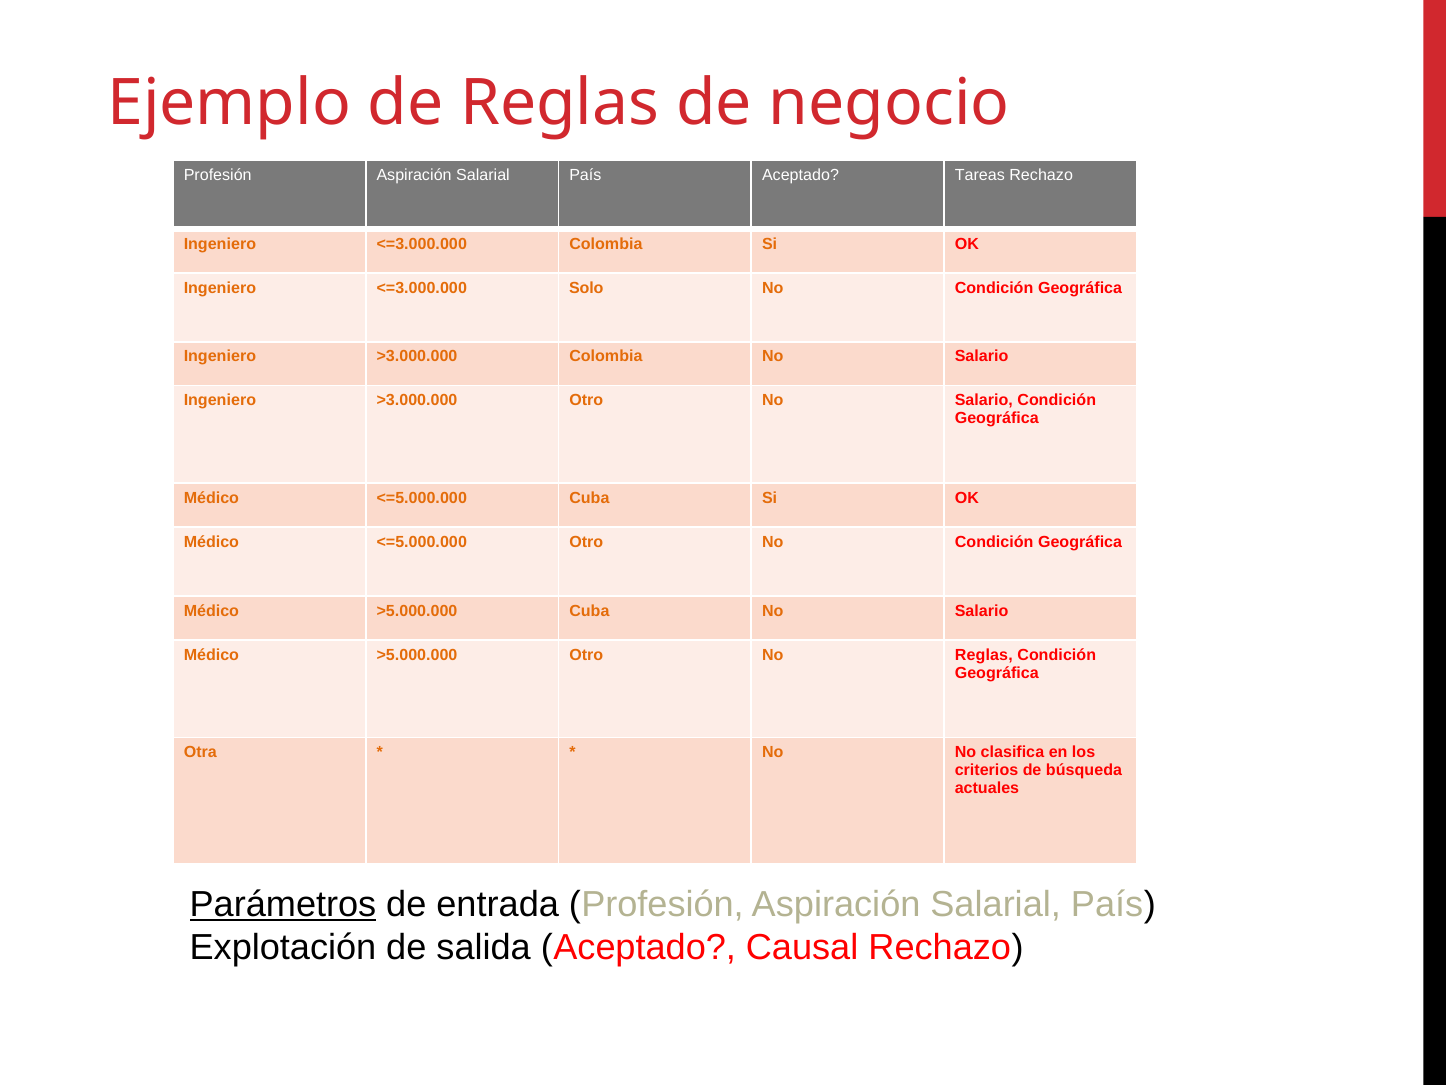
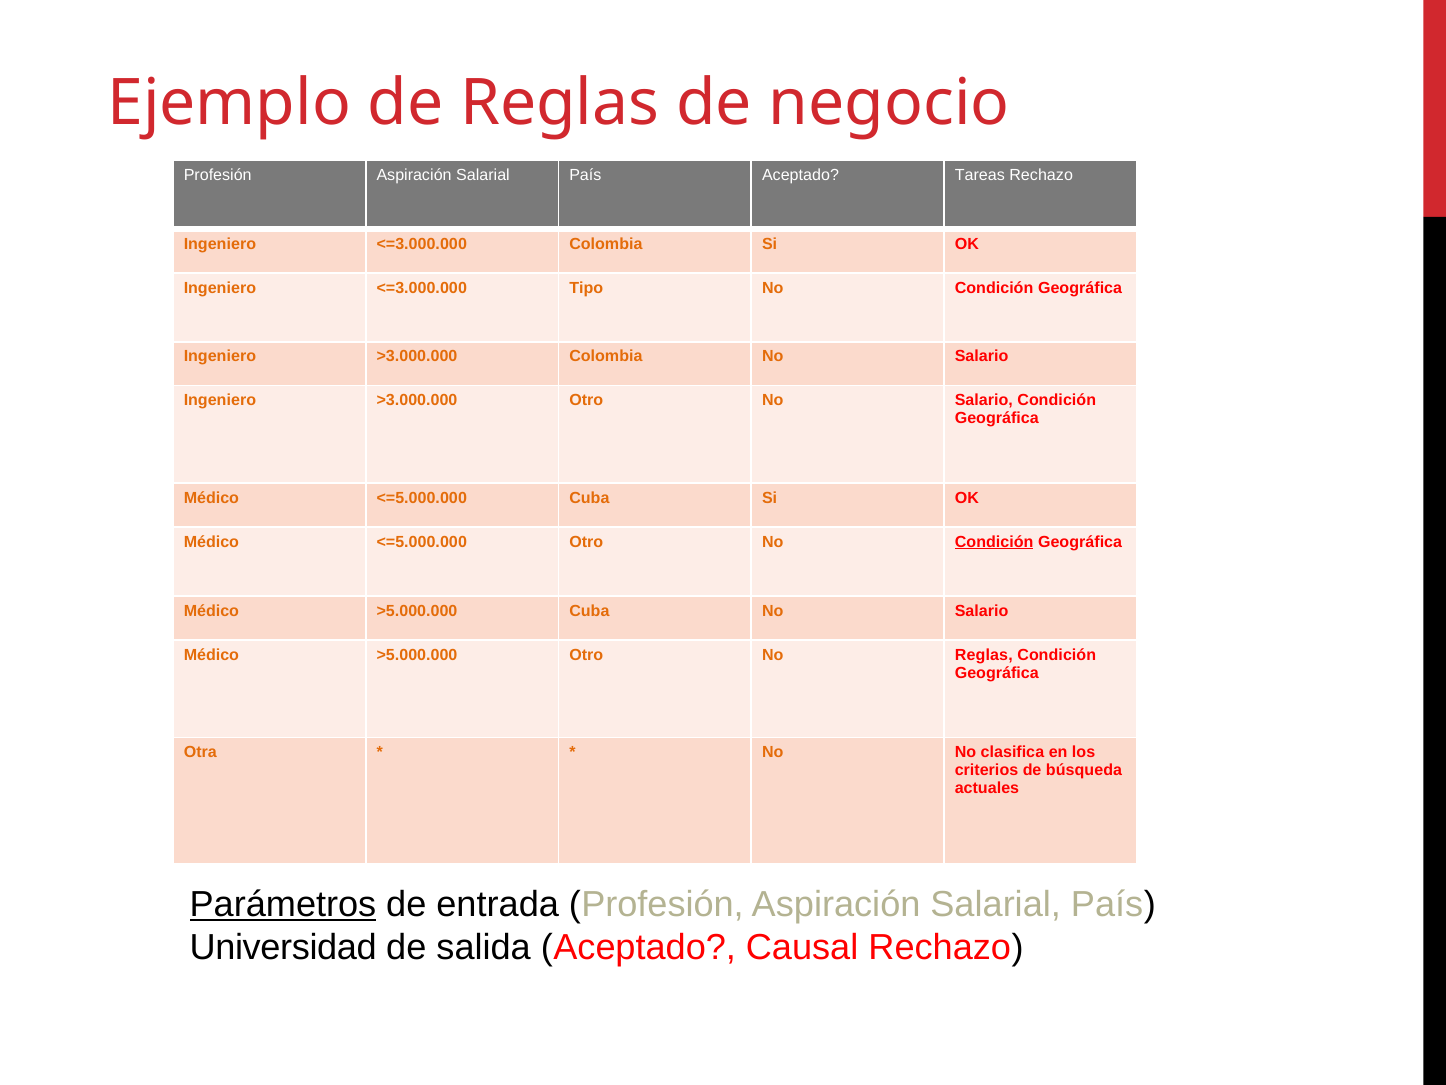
Solo: Solo -> Tipo (586, 288)
Condición underline: none -> present (994, 542)
Explotación: Explotación -> Universidad (283, 947)
